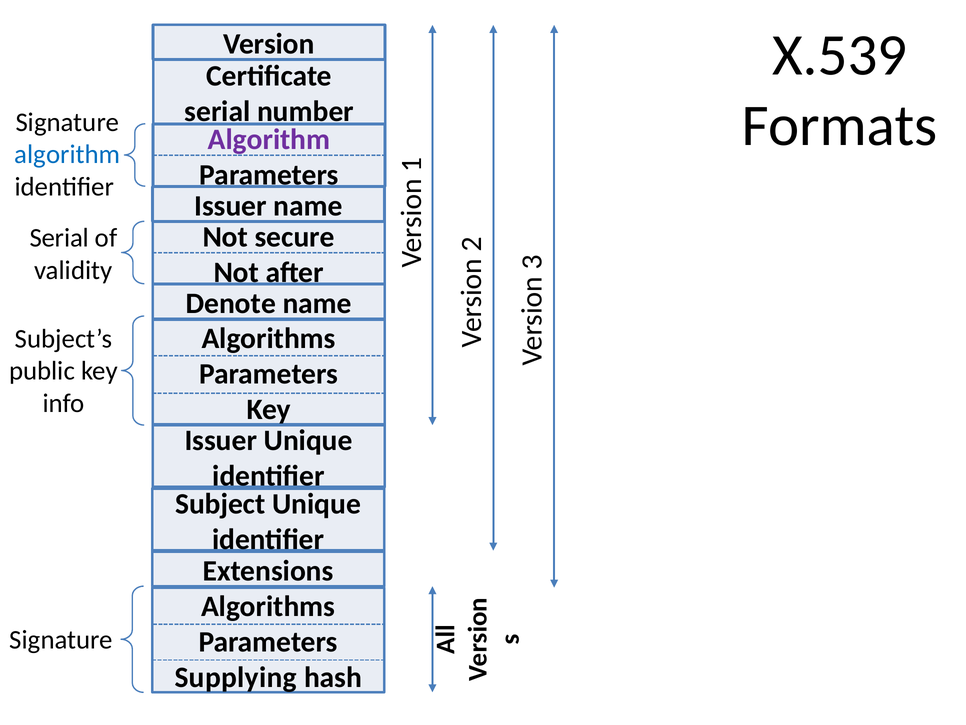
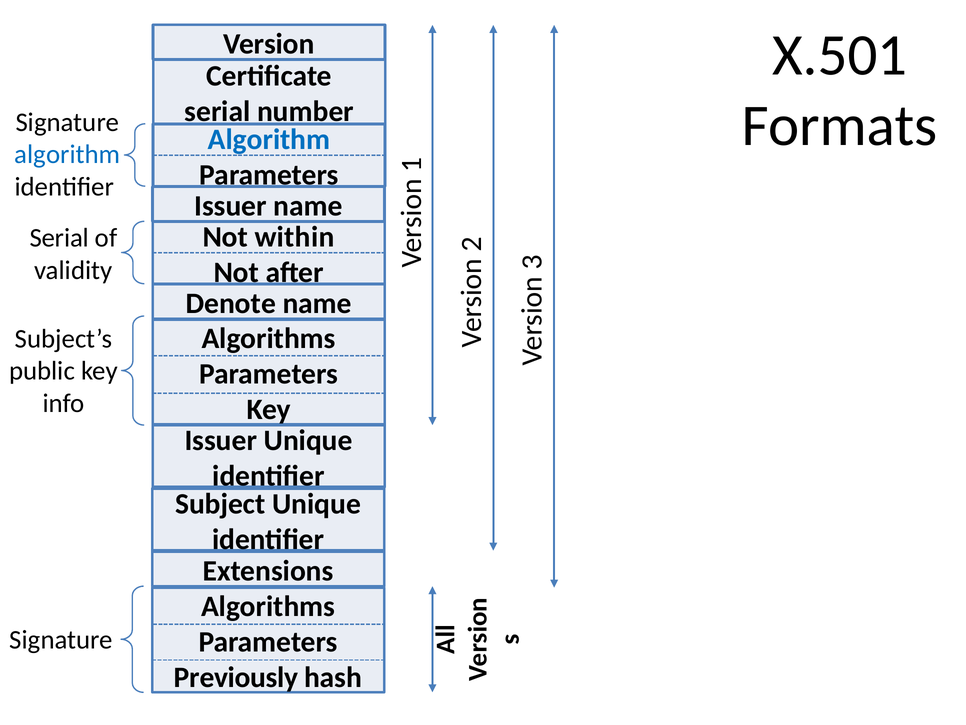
X.539: X.539 -> X.501 (840, 55)
Algorithm colour: purple -> blue (269, 139)
secure: secure -> within (294, 237)
Supplying: Supplying -> Previously (236, 677)
